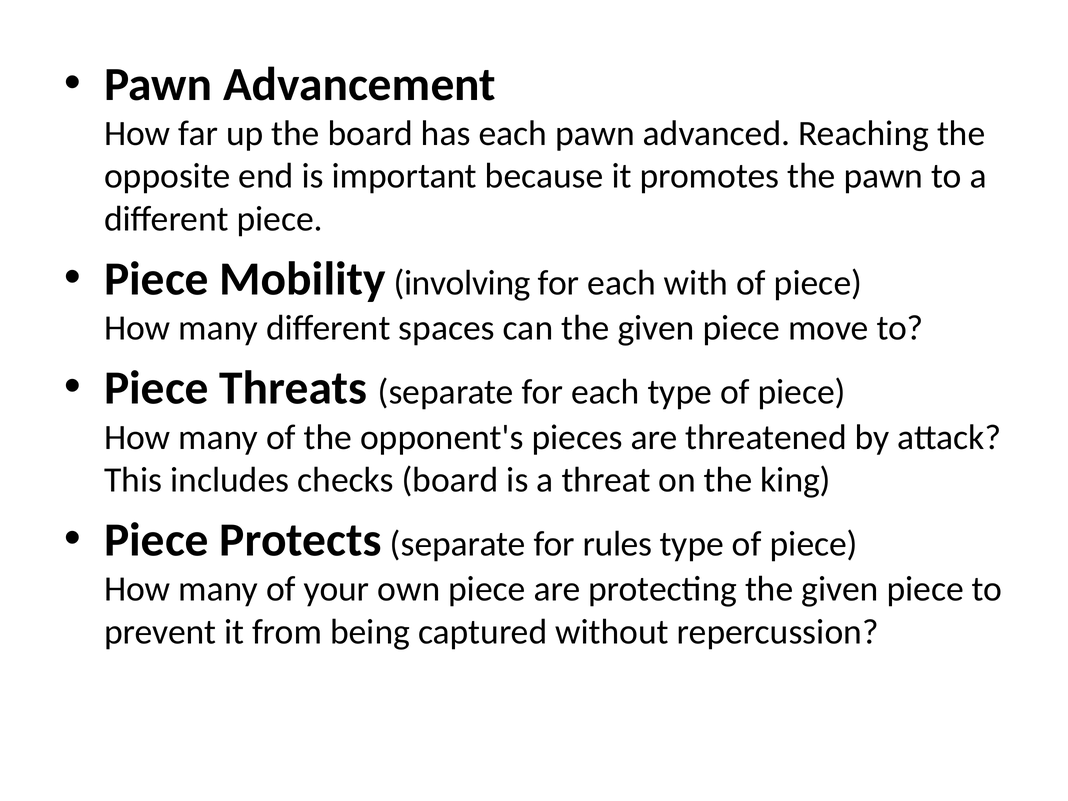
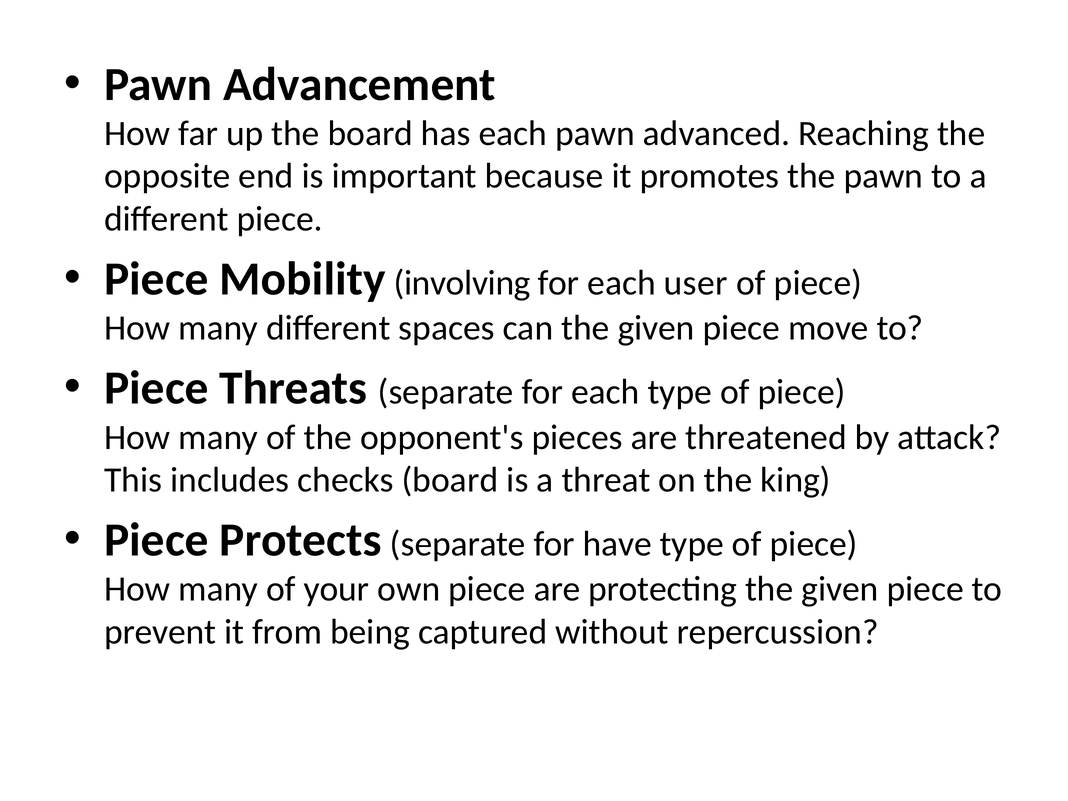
with: with -> user (696, 283)
rules: rules -> have (617, 544)
